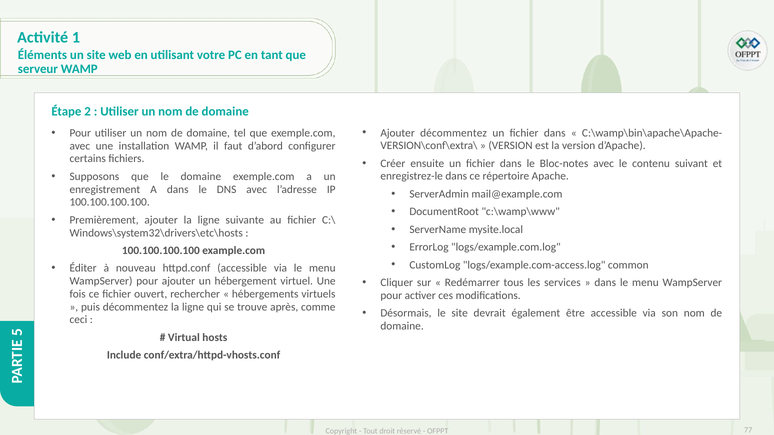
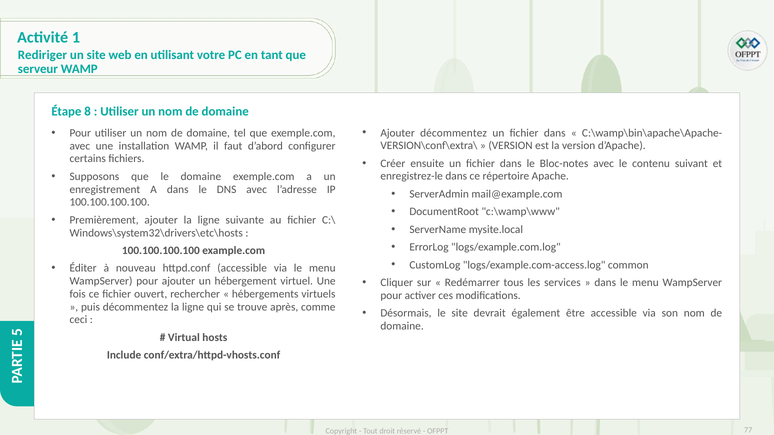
Éléments: Éléments -> Rediriger (42, 55)
2: 2 -> 8 (88, 112)
